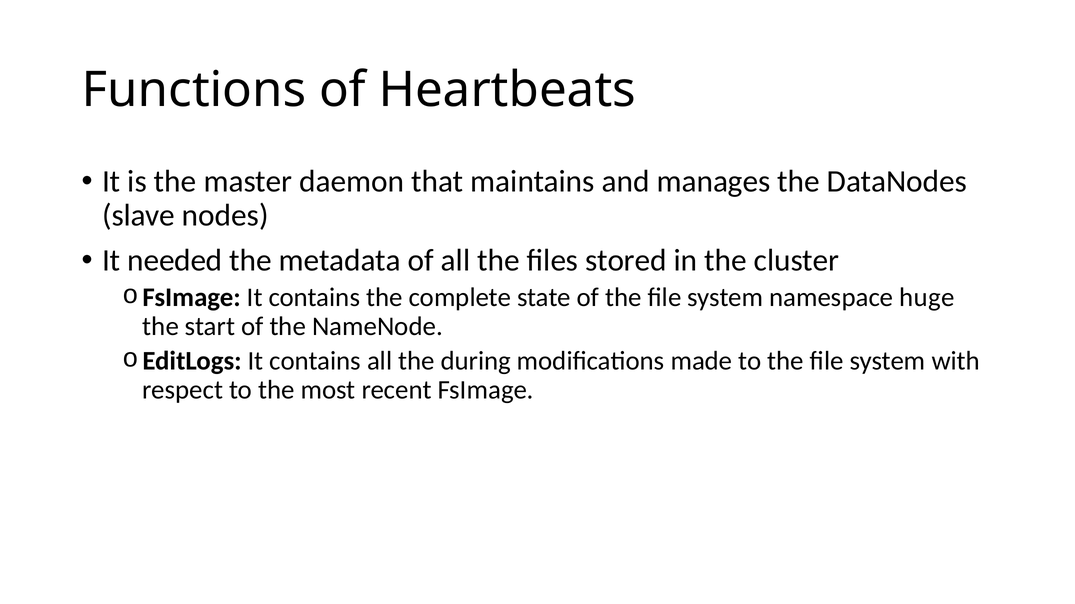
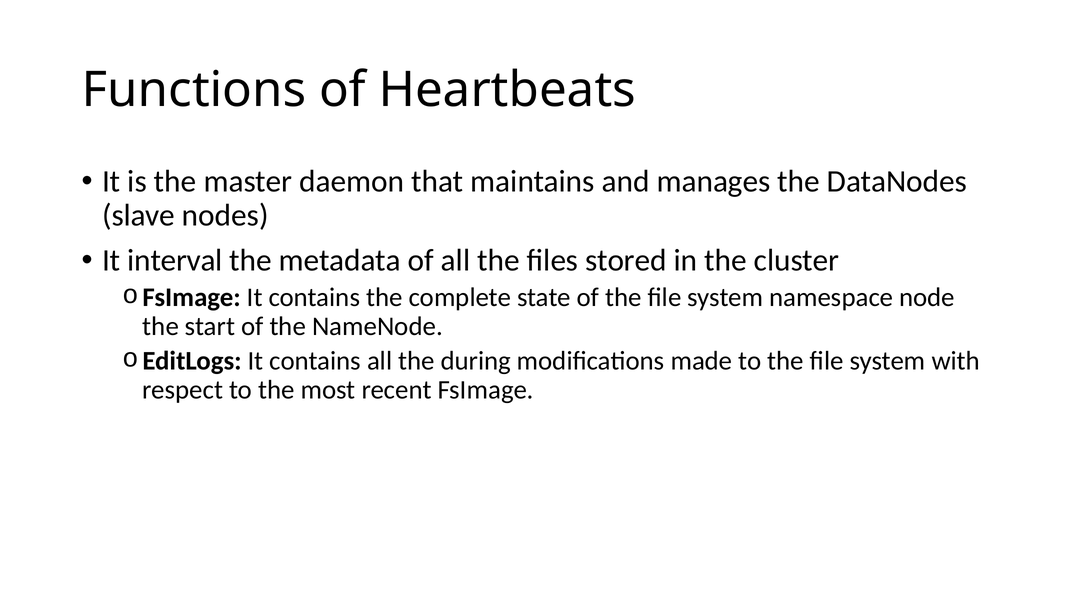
needed: needed -> interval (175, 261)
huge: huge -> node (927, 298)
